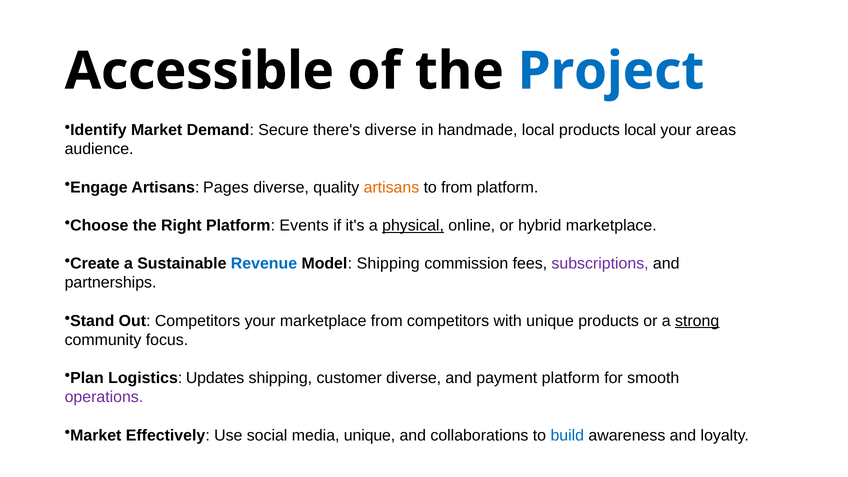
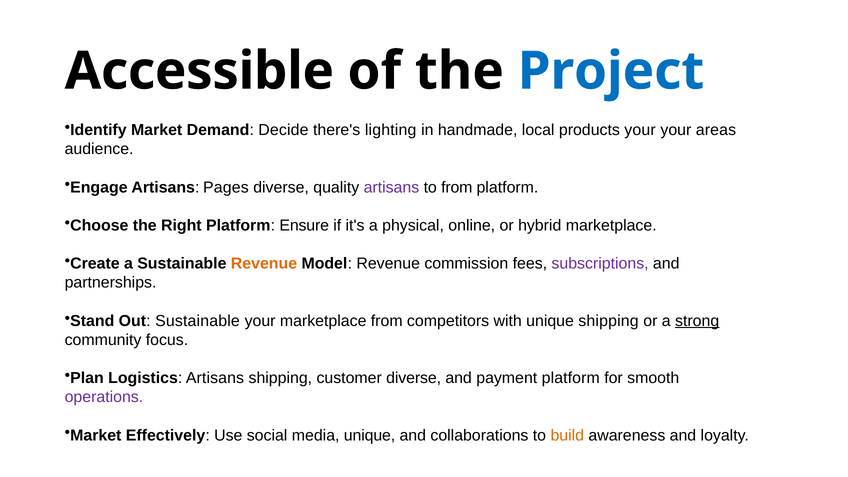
Secure: Secure -> Decide (283, 130)
there's diverse: diverse -> lighting (391, 130)
products local: local -> your (640, 130)
artisans colour: orange -> purple (391, 187)
Events: Events -> Ensure (304, 225)
physical underline: present -> none (413, 225)
Revenue colour: blue -> orange (264, 264)
Model Shipping: Shipping -> Revenue (388, 264)
Out Competitors: Competitors -> Sustainable (197, 321)
unique products: products -> shipping (609, 321)
Logistics Updates: Updates -> Artisans (215, 378)
build colour: blue -> orange (567, 435)
